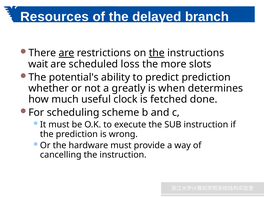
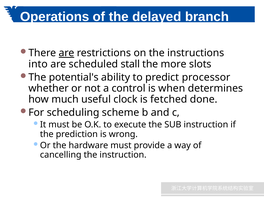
Resources: Resources -> Operations (55, 17)
the underline: present -> none (157, 53)
wait: wait -> into (38, 64)
loss: loss -> stall (130, 64)
predict prediction: prediction -> processor (206, 77)
greatly: greatly -> control (129, 88)
